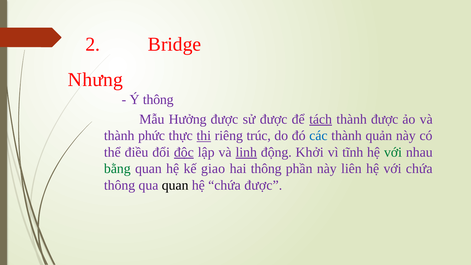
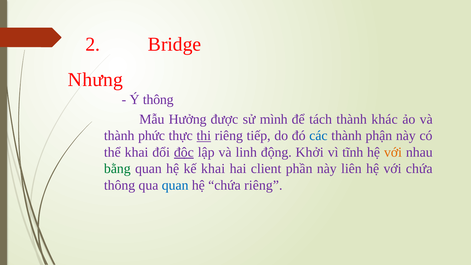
sử được: được -> mình (274, 119)
tách underline: present -> none (321, 119)
thành được: được -> khác (385, 119)
trúc: trúc -> tiếp (259, 136)
quản: quản -> phận (379, 136)
thể điều: điều -> khai (137, 152)
linh underline: present -> none (246, 152)
với colour: green -> orange (393, 152)
kế giao: giao -> khai (213, 169)
hai thông: thông -> client (266, 169)
quan colour: black -> blue (175, 185)
chứa được: được -> riêng (263, 185)
